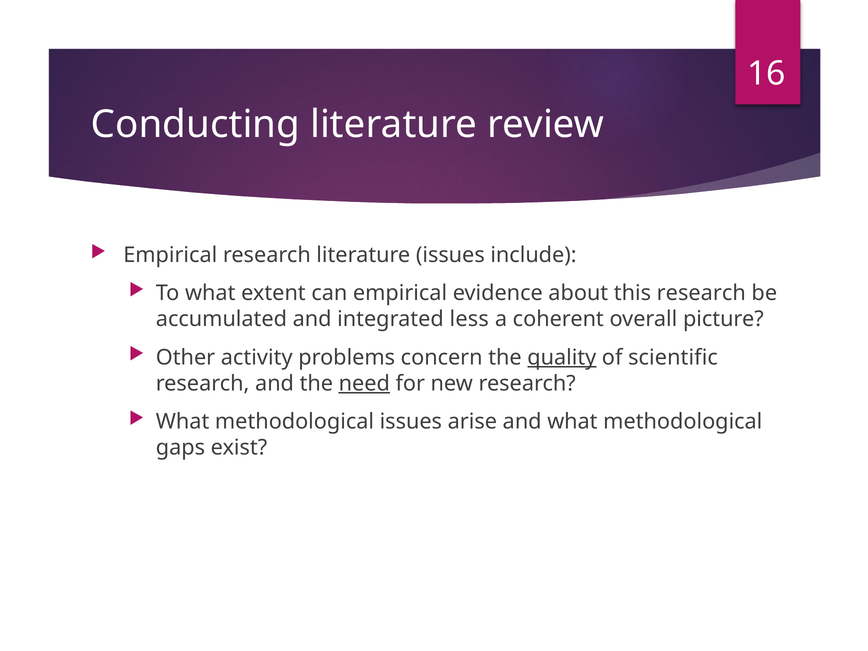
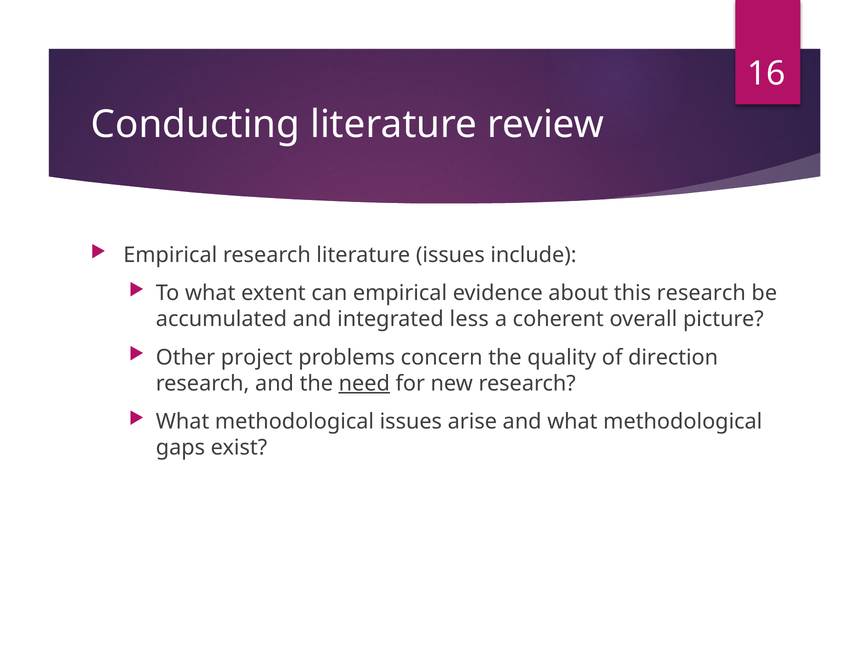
activity: activity -> project (257, 357)
quality underline: present -> none (562, 357)
scientific: scientific -> direction (673, 357)
